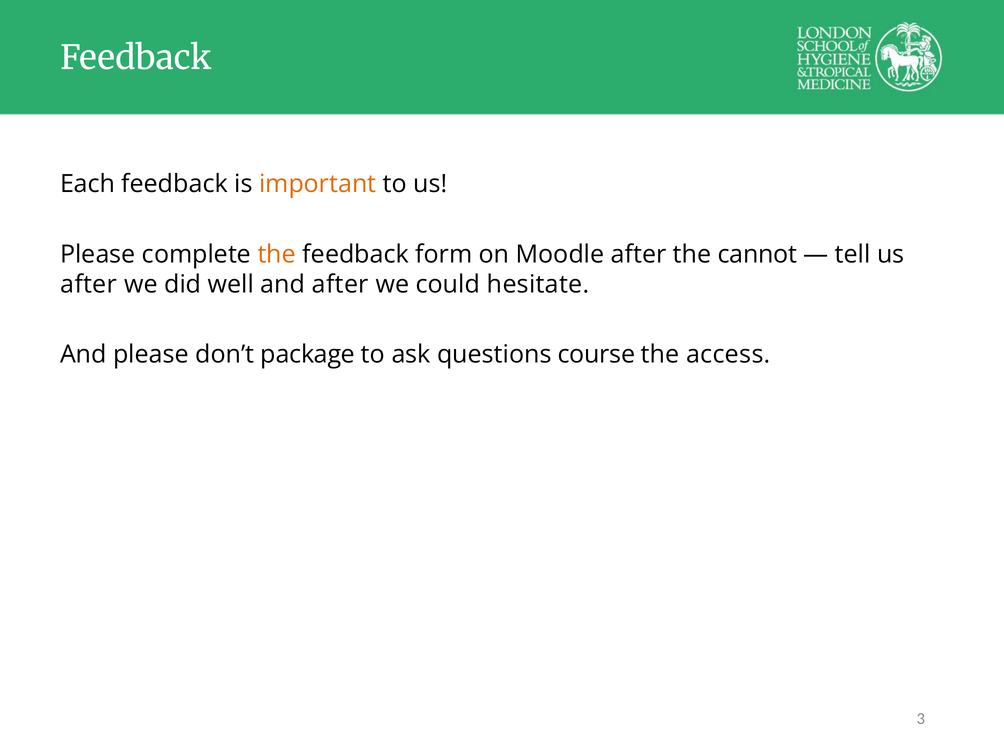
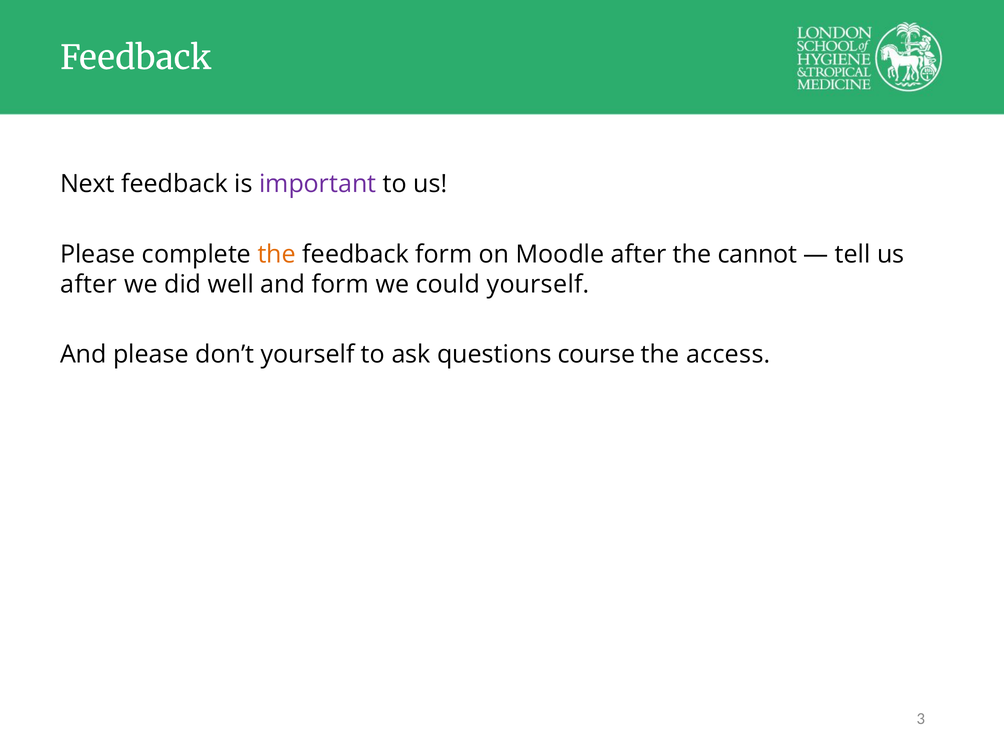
Each: Each -> Next (87, 184)
important colour: orange -> purple (318, 184)
and after: after -> form (340, 284)
could hesitate: hesitate -> yourself (538, 284)
don’t package: package -> yourself (308, 355)
